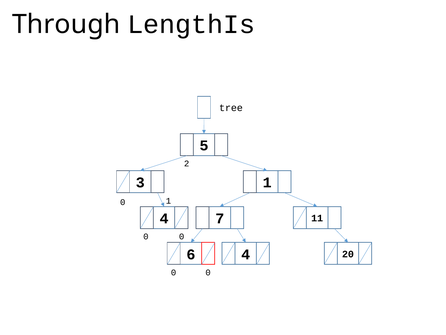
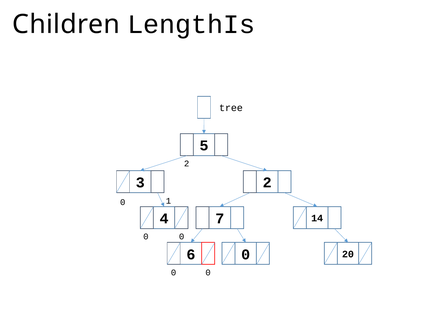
Through: Through -> Children (66, 24)
3 1: 1 -> 2 (267, 182)
11: 11 -> 14 (317, 218)
6 4: 4 -> 0 (246, 254)
